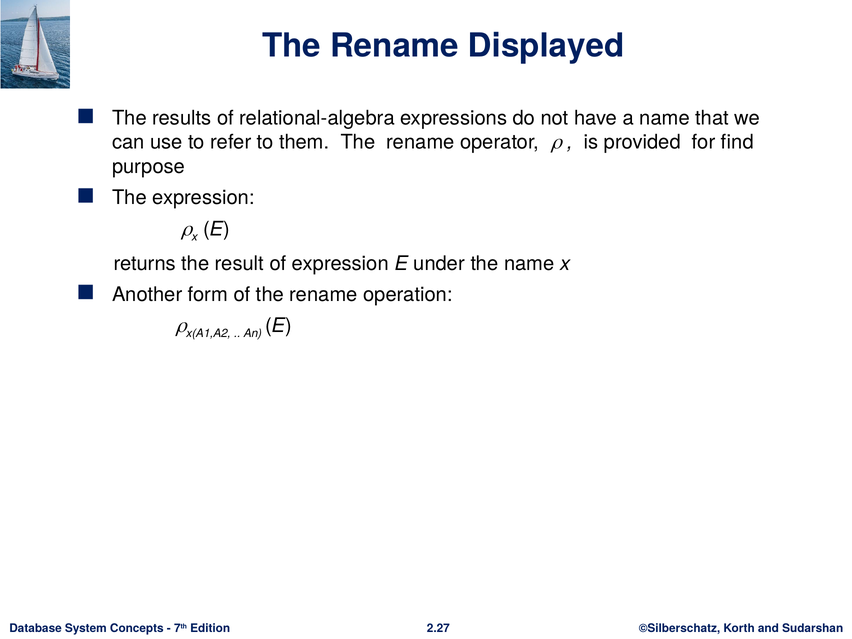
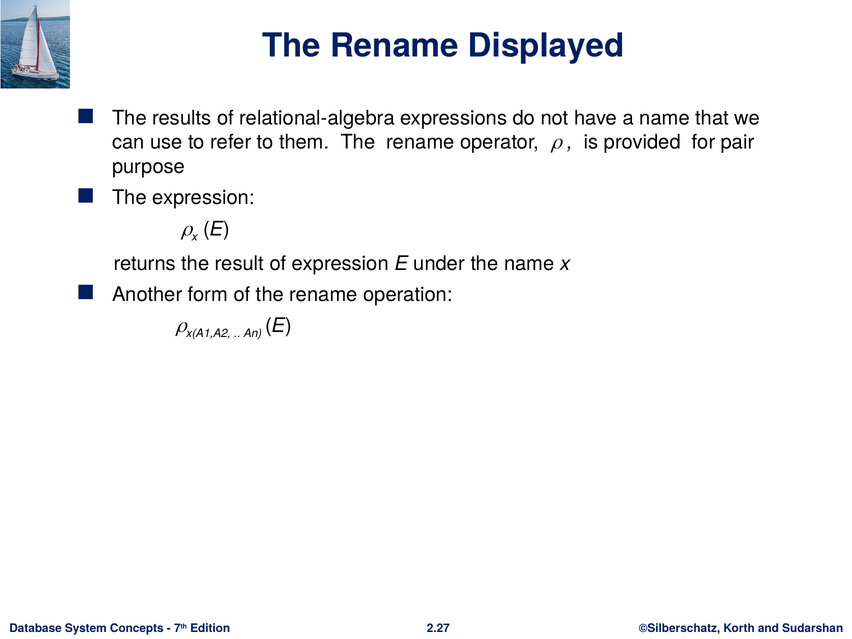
find: find -> pair (738, 142)
